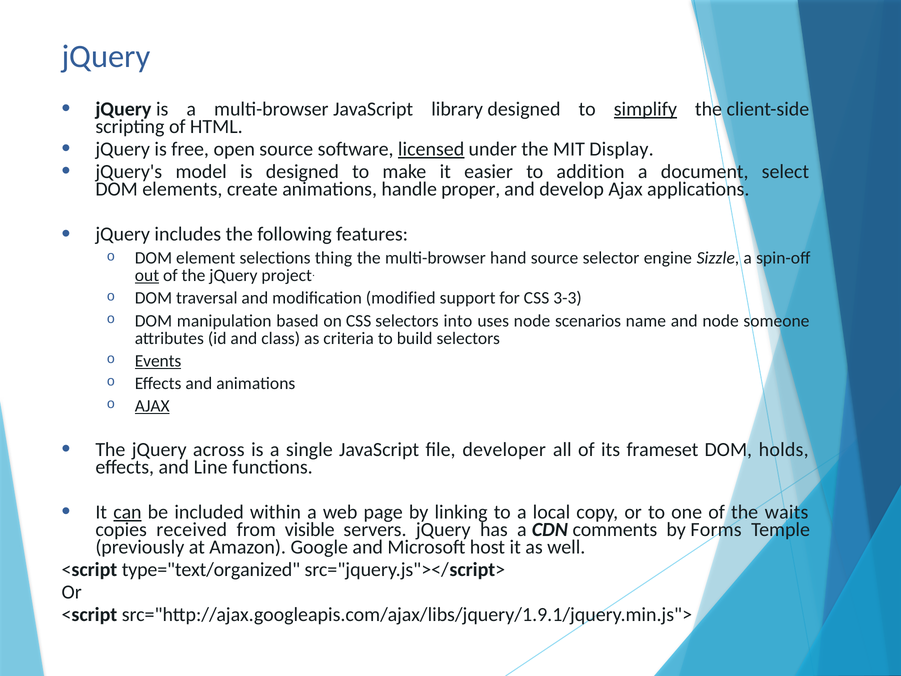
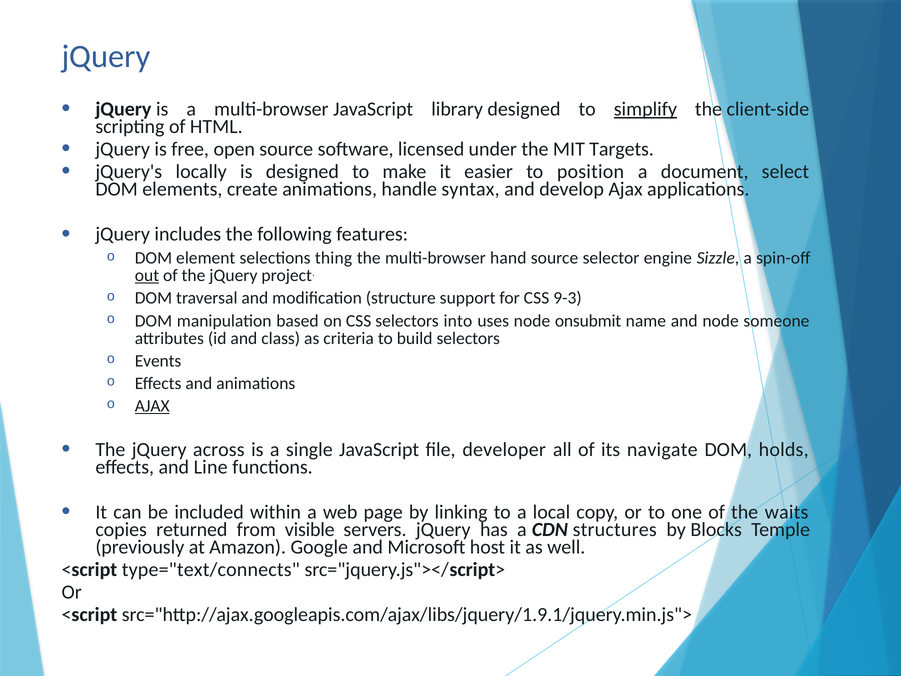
licensed underline: present -> none (431, 149)
Display: Display -> Targets (622, 149)
model: model -> locally (201, 172)
addition: addition -> position (590, 172)
proper: proper -> syntax (471, 189)
modified: modified -> structure (401, 298)
3-3: 3-3 -> 9-3 (568, 298)
scenarios: scenarios -> onsubmit (588, 321)
Events underline: present -> none (158, 361)
frameset: frameset -> navigate (662, 449)
can underline: present -> none (127, 512)
received: received -> returned (192, 530)
comments: comments -> structures (615, 530)
Forms: Forms -> Blocks (716, 530)
type="text/organized: type="text/organized -> type="text/connects (211, 570)
